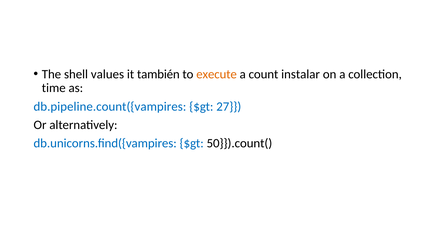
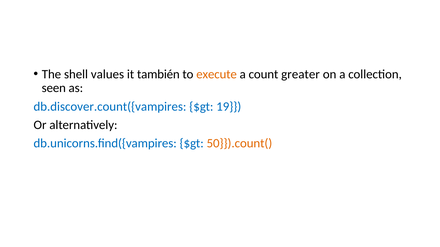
instalar: instalar -> greater (301, 74)
time: time -> seen (54, 88)
db.pipeline.count({vampires: db.pipeline.count({vampires -> db.discover.count({vampires (110, 107)
27: 27 -> 19 (229, 107)
50}}).count( colour: black -> orange (239, 144)
